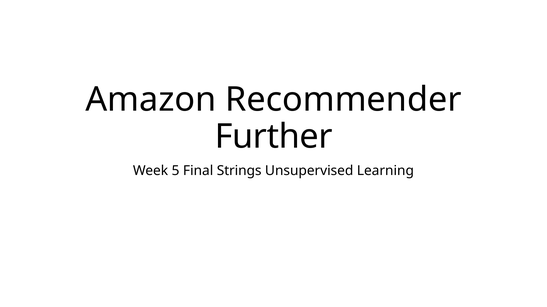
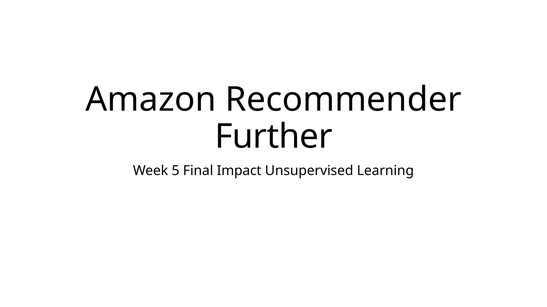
Strings: Strings -> Impact (239, 171)
